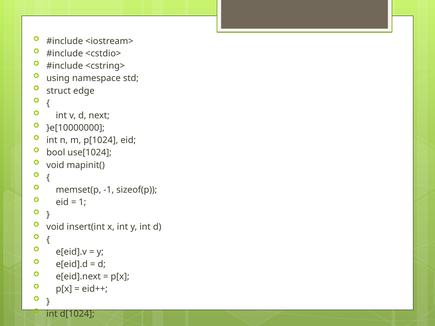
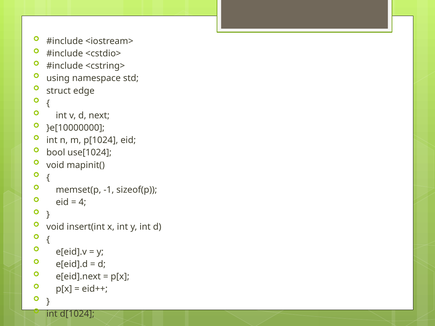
1: 1 -> 4 (82, 202)
